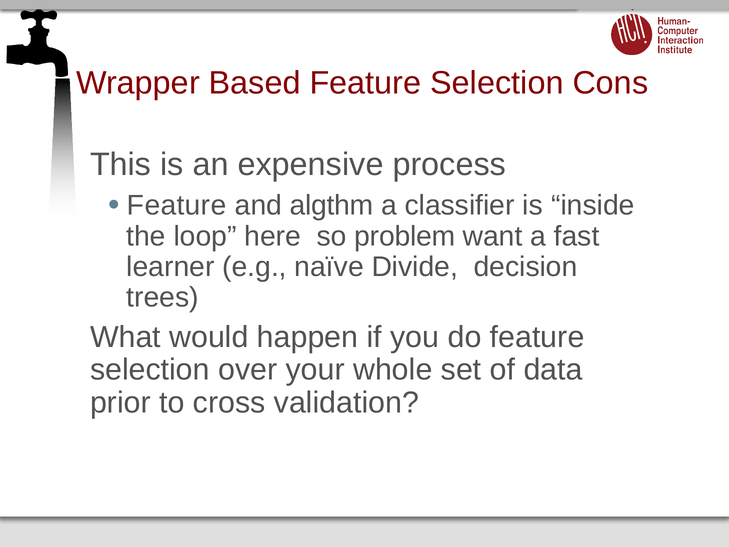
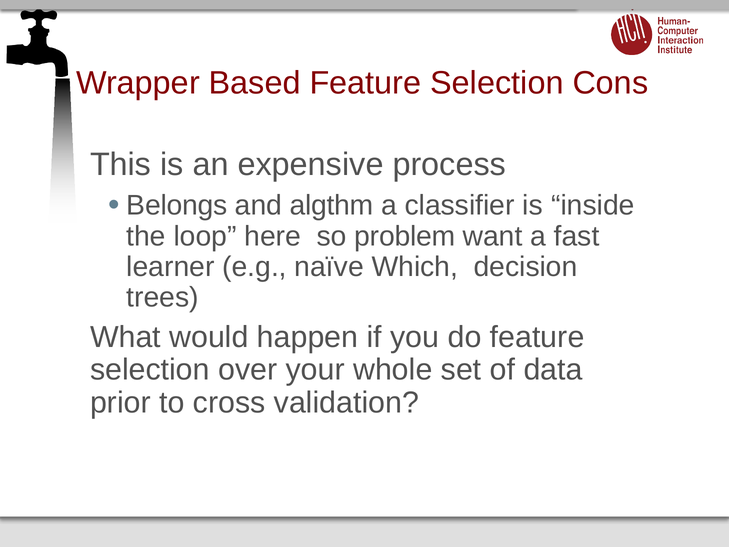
Feature: Feature -> Belongs (177, 205)
Divide: Divide -> Which (415, 267)
